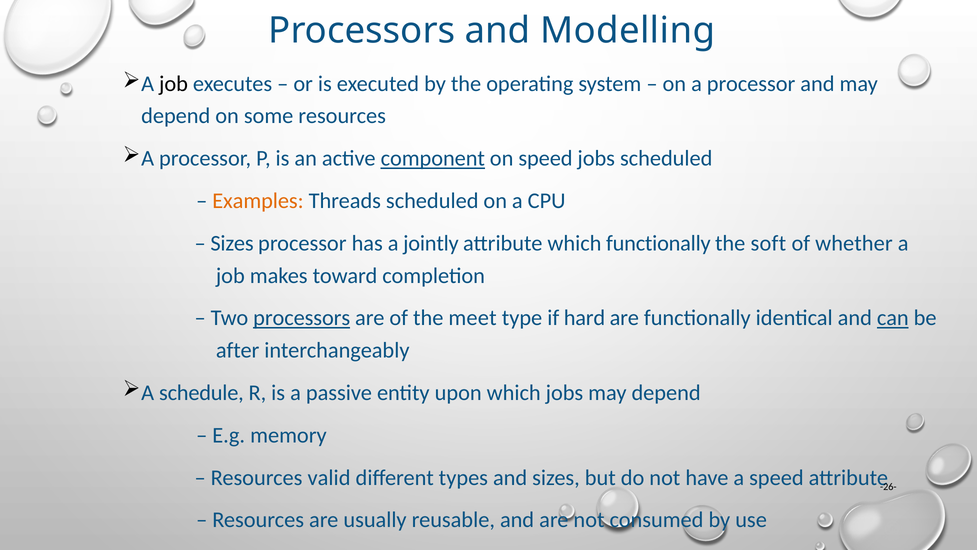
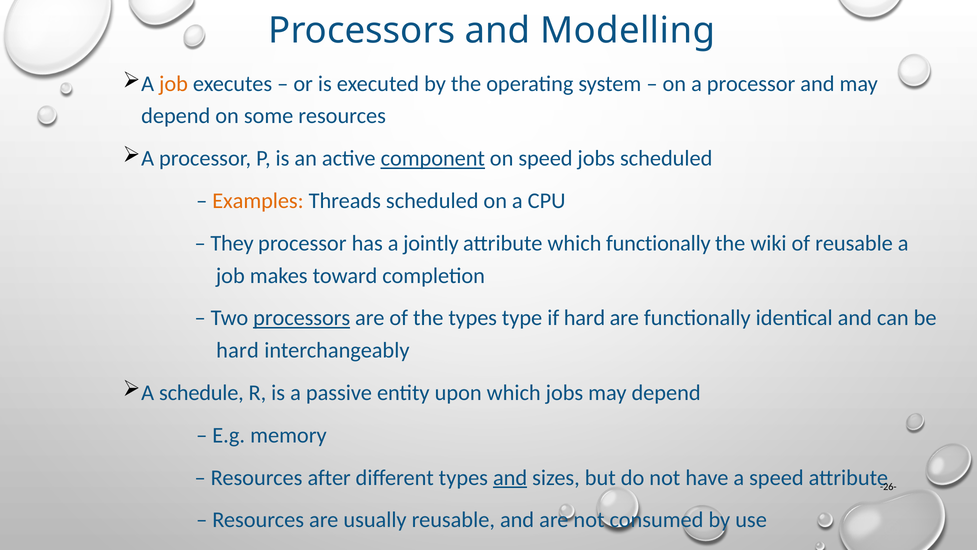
job colour: black -> orange (174, 84)
Sizes: Sizes -> They (232, 243)
soft: soft -> wiki (769, 243)
of whether: whether -> reusable (854, 243)
the meet: meet -> types (473, 318)
can underline: present -> none (893, 318)
after: after -> hard (237, 350)
valid: valid -> after (329, 477)
and underline: none -> present (510, 477)
